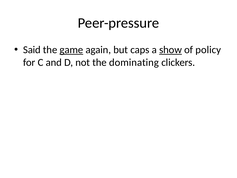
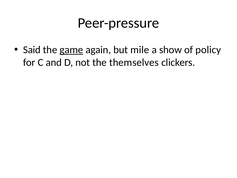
caps: caps -> mile (140, 50)
show underline: present -> none (171, 50)
dominating: dominating -> themselves (134, 62)
